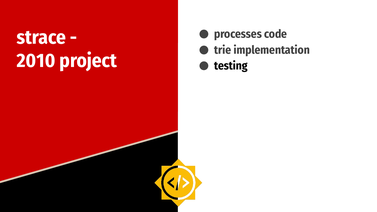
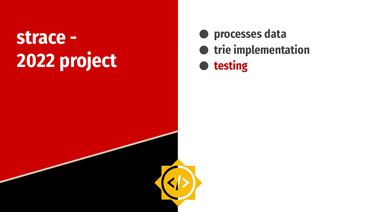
code: code -> data (275, 34)
2010: 2010 -> 2022 (36, 61)
testing colour: black -> red (231, 66)
